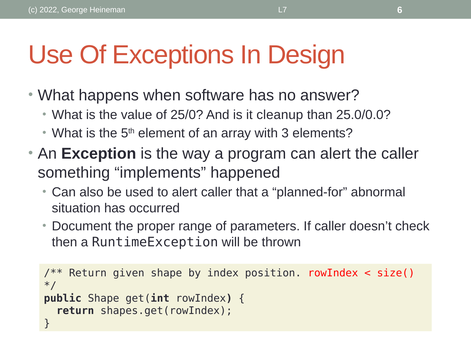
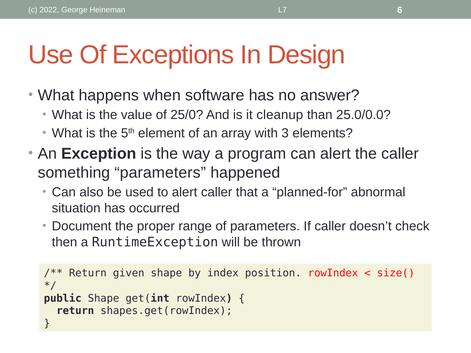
something implements: implements -> parameters (160, 173)
